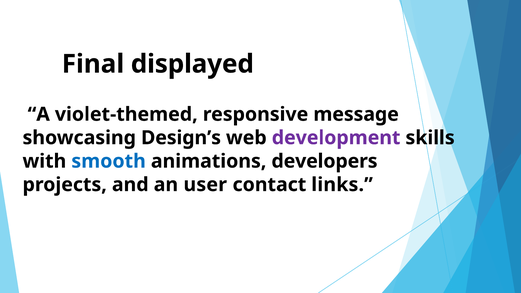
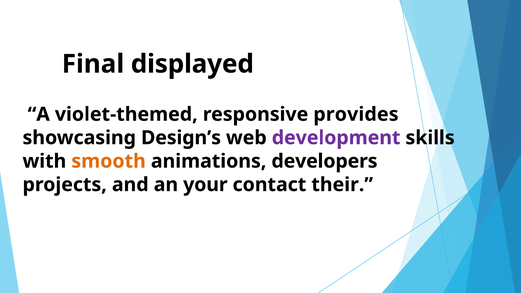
message: message -> provides (356, 114)
smooth colour: blue -> orange (109, 161)
user: user -> your (205, 185)
links: links -> their (342, 185)
